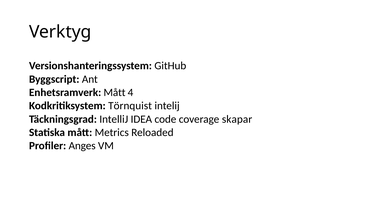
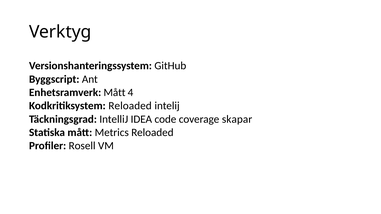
Kodkritiksystem Törnquist: Törnquist -> Reloaded (130, 106)
Anges: Anges -> Rosell (82, 146)
